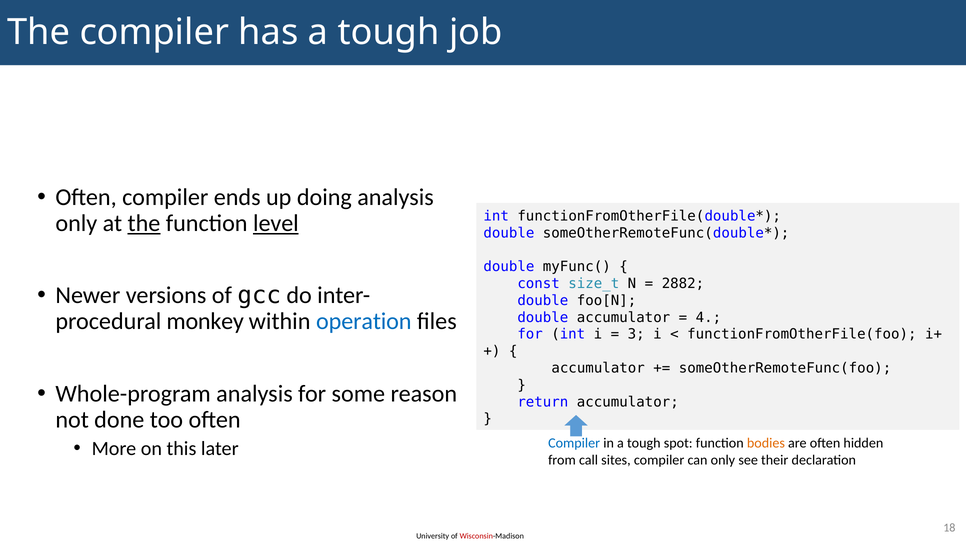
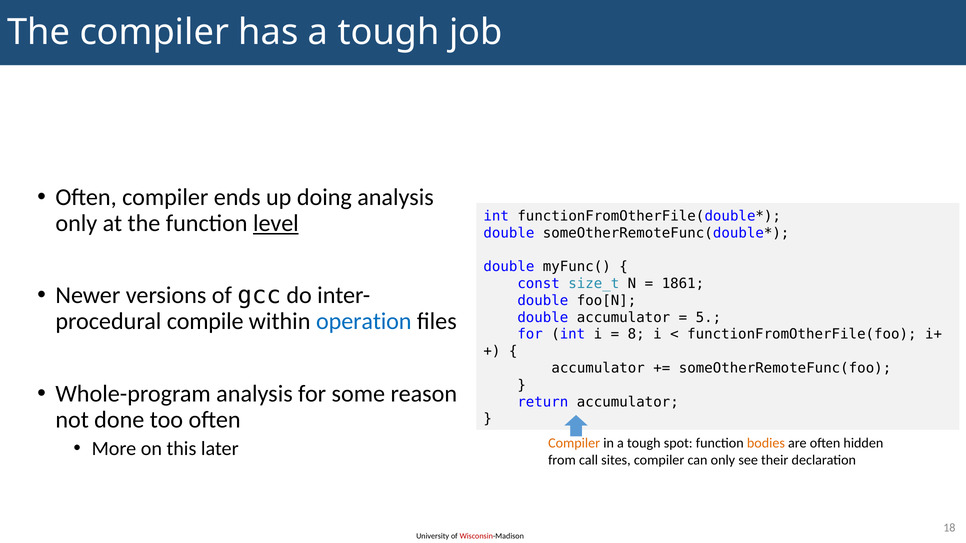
the underline: present -> none (144, 223)
2882: 2882 -> 1861 (683, 284)
4: 4 -> 5 (708, 318)
monkey: monkey -> compile (205, 322)
3: 3 -> 8 (636, 335)
Compiler colour: blue -> orange (574, 443)
